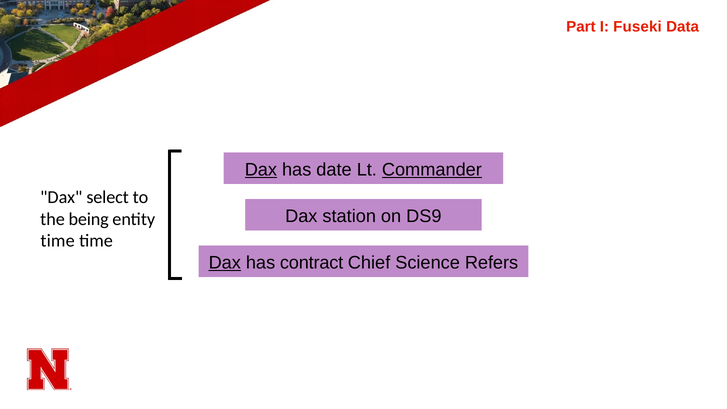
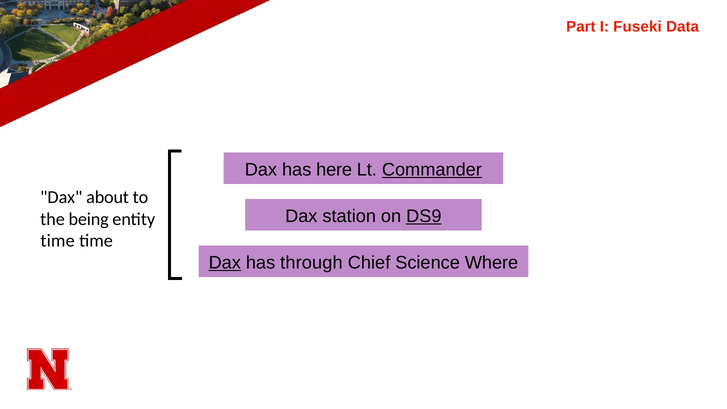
Dax underline: present -> none (261, 169)
date: date -> here (334, 169)
select: select -> about (108, 197)
DS9 underline: none -> present (424, 216)
contract: contract -> through (311, 263)
Refers: Refers -> Where (492, 263)
